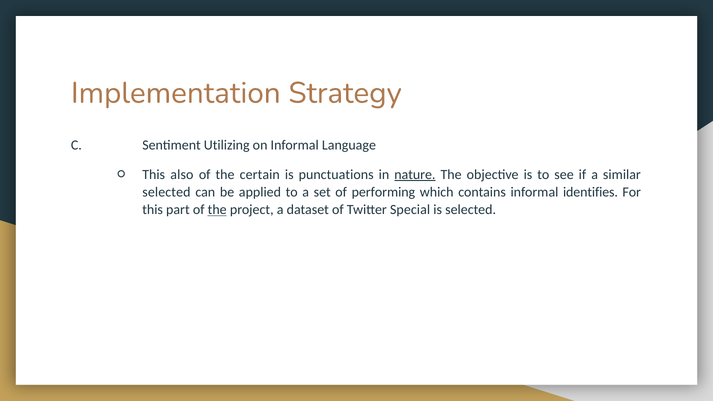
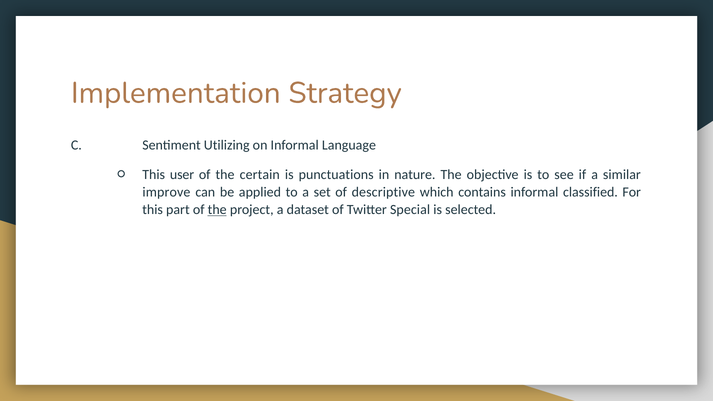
also: also -> user (182, 175)
nature underline: present -> none (415, 175)
selected: selected -> improve (166, 192)
performing: performing -> descriptive (383, 192)
identifies: identifies -> classified (590, 192)
